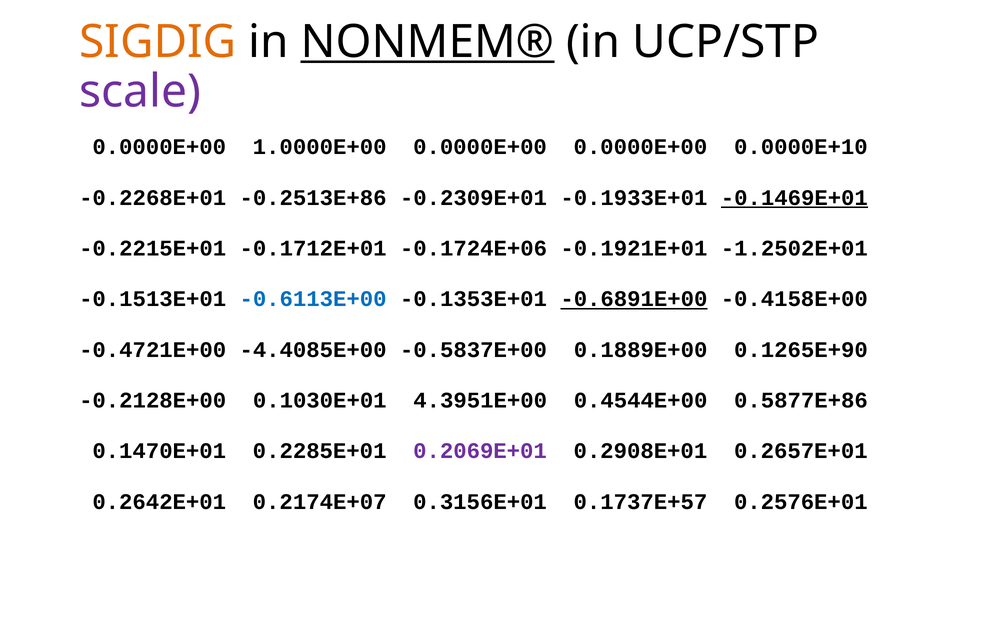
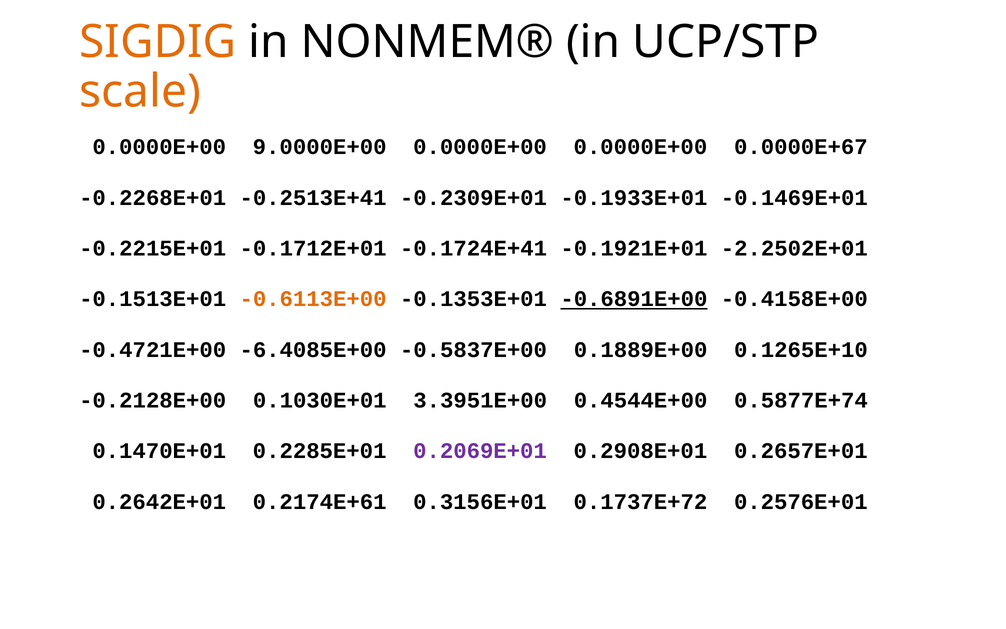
NONMEM® underline: present -> none (428, 42)
scale colour: purple -> orange (140, 92)
1.0000E+00: 1.0000E+00 -> 9.0000E+00 (320, 147)
0.0000E+10: 0.0000E+10 -> 0.0000E+67 (801, 147)
-0.2513E+86: -0.2513E+86 -> -0.2513E+41 (313, 198)
-0.1469E+01 underline: present -> none (794, 198)
-0.1724E+06: -0.1724E+06 -> -0.1724E+41 (473, 248)
-1.2502E+01: -1.2502E+01 -> -2.2502E+01 (794, 248)
-0.6113E+00 colour: blue -> orange (313, 299)
-4.4085E+00: -4.4085E+00 -> -6.4085E+00 (313, 350)
0.1265E+90: 0.1265E+90 -> 0.1265E+10 (801, 350)
4.3951E+00: 4.3951E+00 -> 3.3951E+00 (480, 400)
0.5877E+86: 0.5877E+86 -> 0.5877E+74 (801, 400)
0.2174E+07: 0.2174E+07 -> 0.2174E+61 (320, 502)
0.1737E+57: 0.1737E+57 -> 0.1737E+72 (640, 502)
